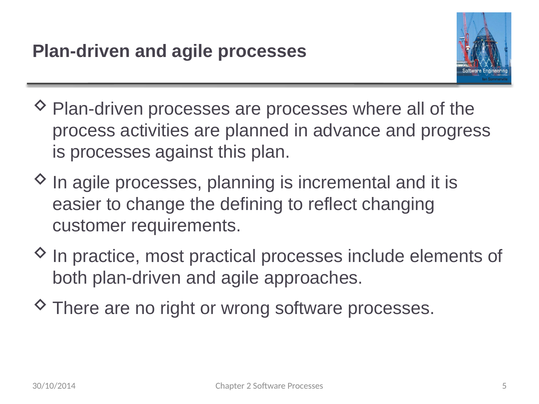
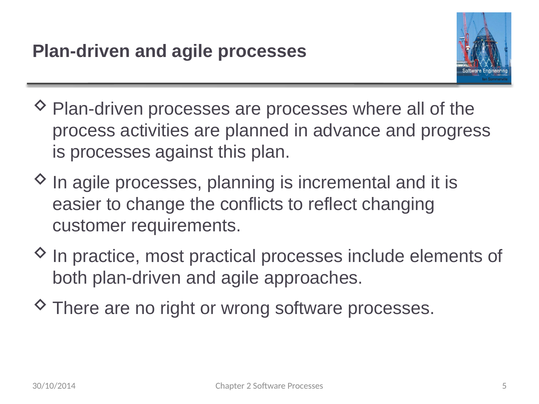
defining: defining -> conflicts (252, 204)
